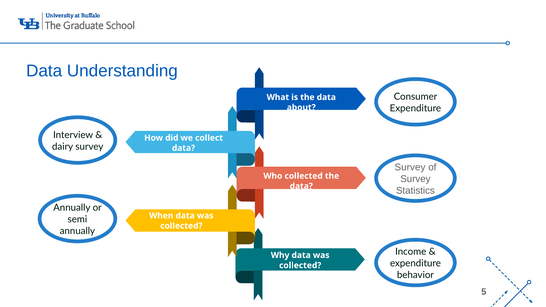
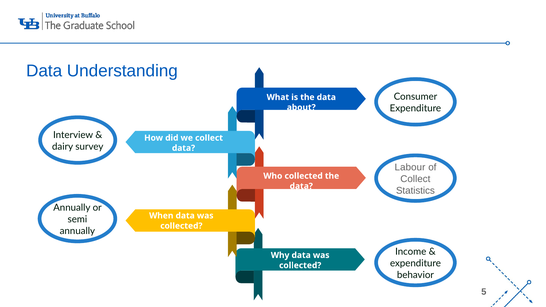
Survey: Survey -> Labour (410, 167)
Survey: Survey -> Collect (415, 179)
